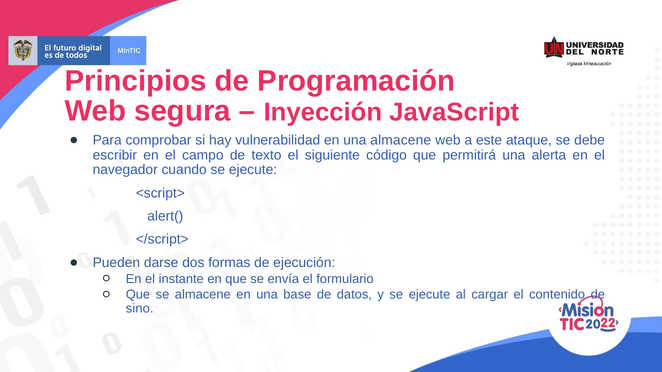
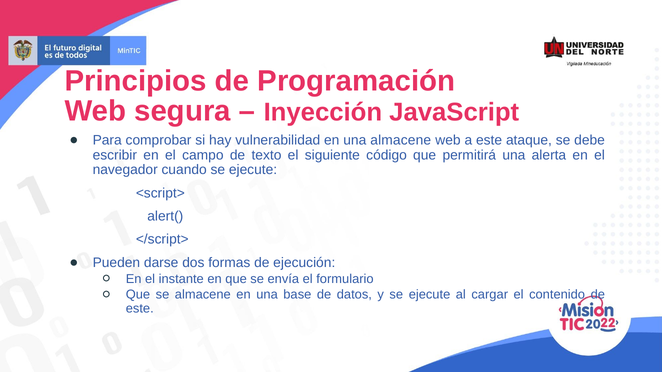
sino: sino -> este (140, 309)
